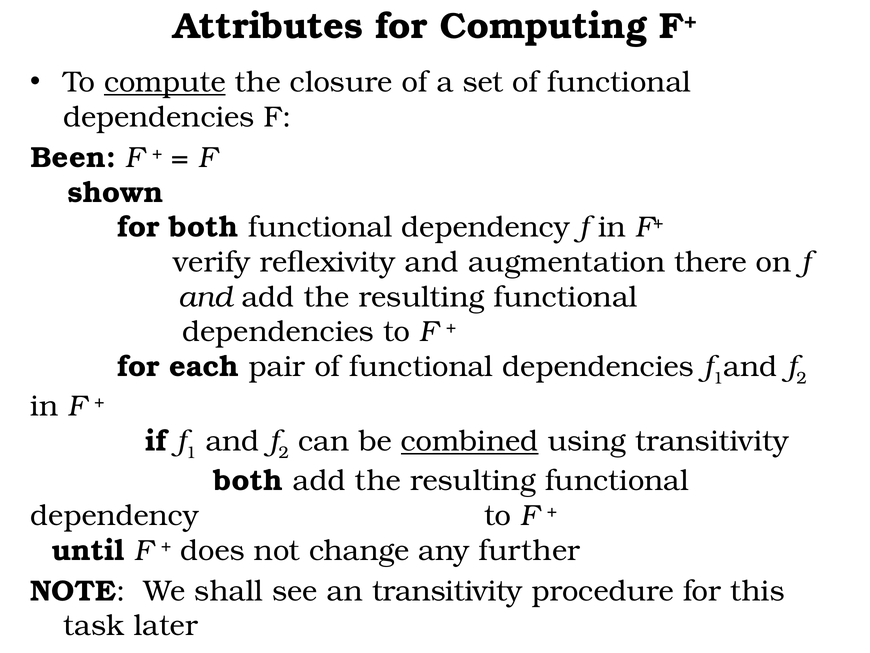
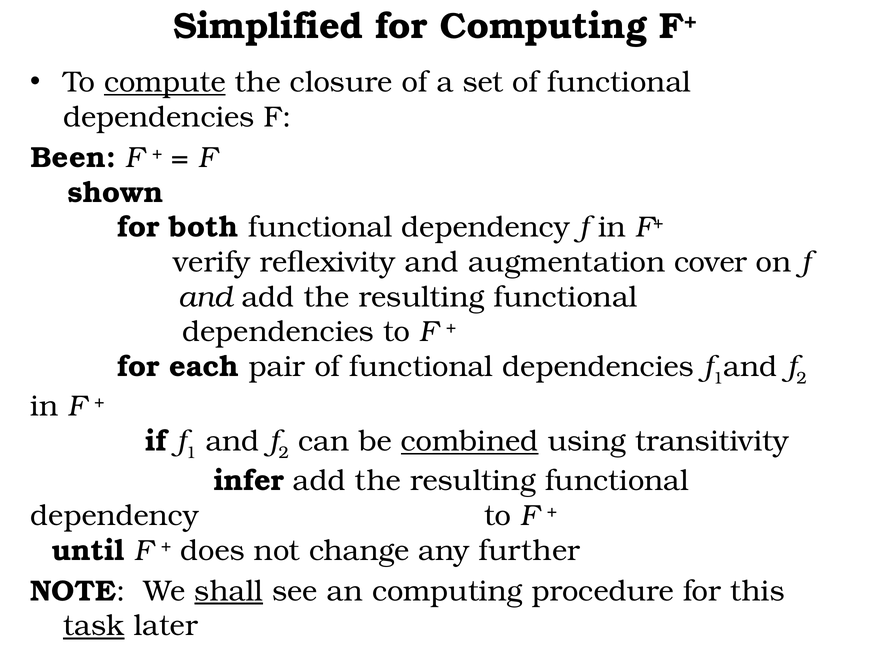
Attributes: Attributes -> Simplified (268, 26)
there: there -> cover (711, 262)
both: both -> infer (249, 480)
shall underline: none -> present (229, 591)
an transitivity: transitivity -> computing (447, 591)
task underline: none -> present (94, 625)
